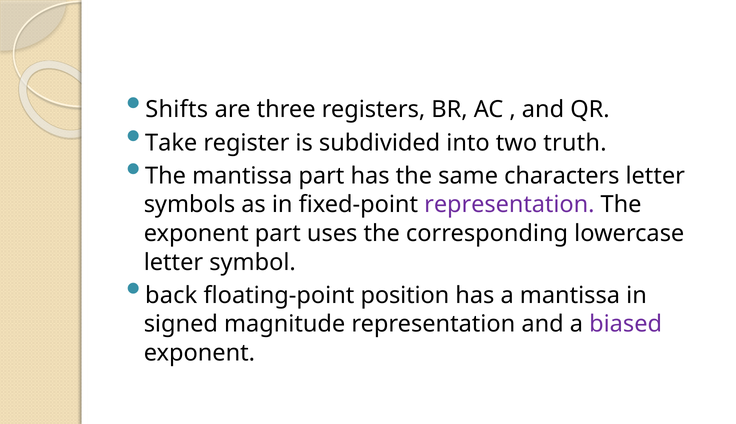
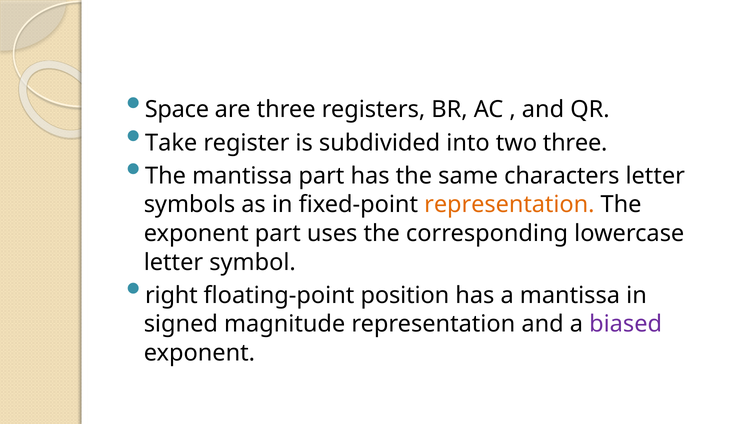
Shifts: Shifts -> Space (177, 110)
two truth: truth -> three (575, 143)
representation colour: purple -> orange (509, 205)
back: back -> right (171, 296)
